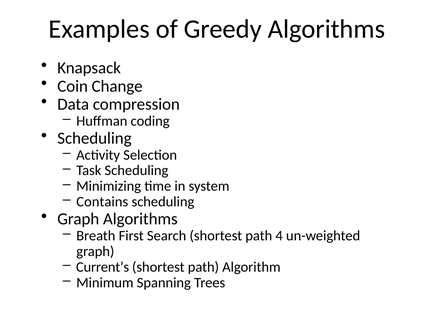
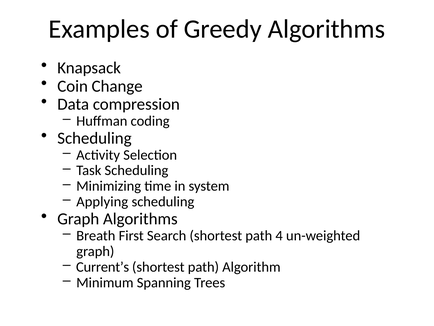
Contains: Contains -> Applying (102, 202)
